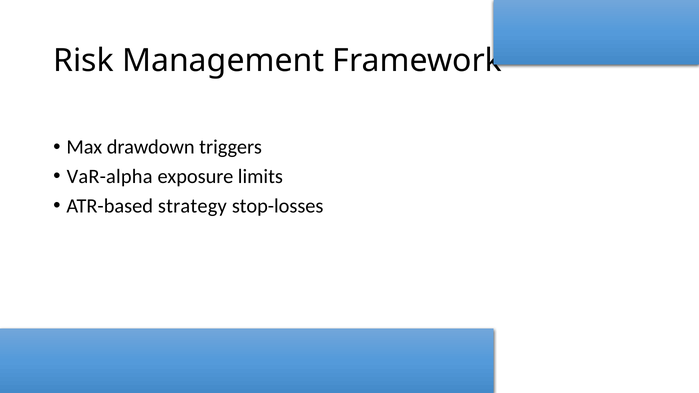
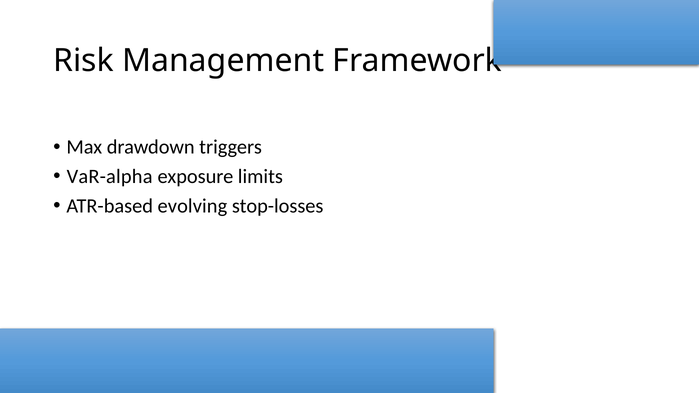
strategy: strategy -> evolving (192, 206)
